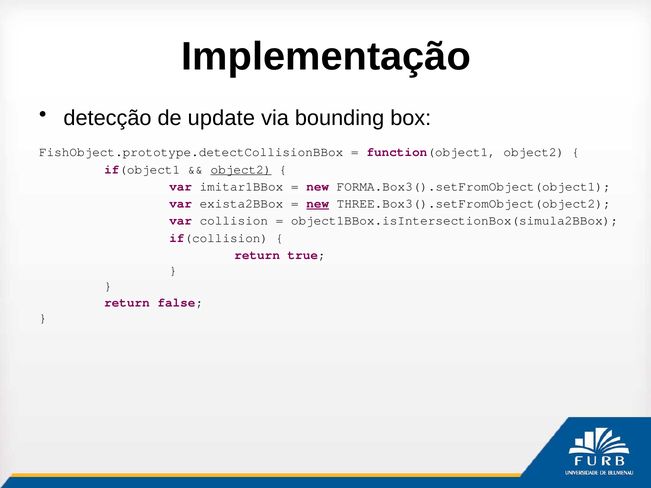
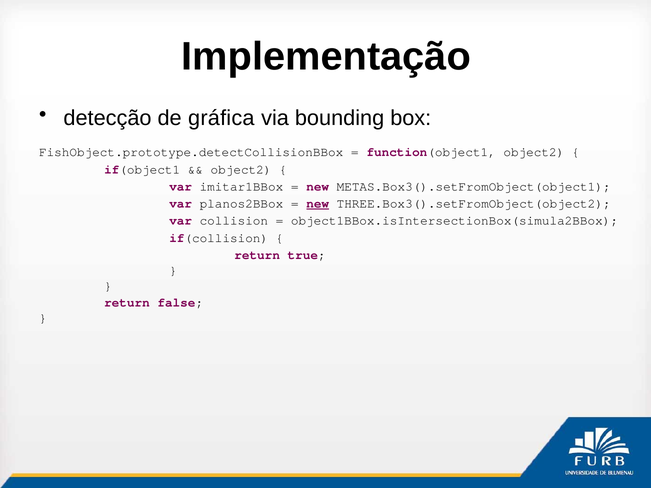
update: update -> gráfica (221, 118)
object2 underline: present -> none (241, 169)
FORMA.Box3().setFromObject(object1: FORMA.Box3().setFromObject(object1 -> METAS.Box3().setFromObject(object1 (474, 187)
exista2BBox: exista2BBox -> planos2BBox (241, 204)
